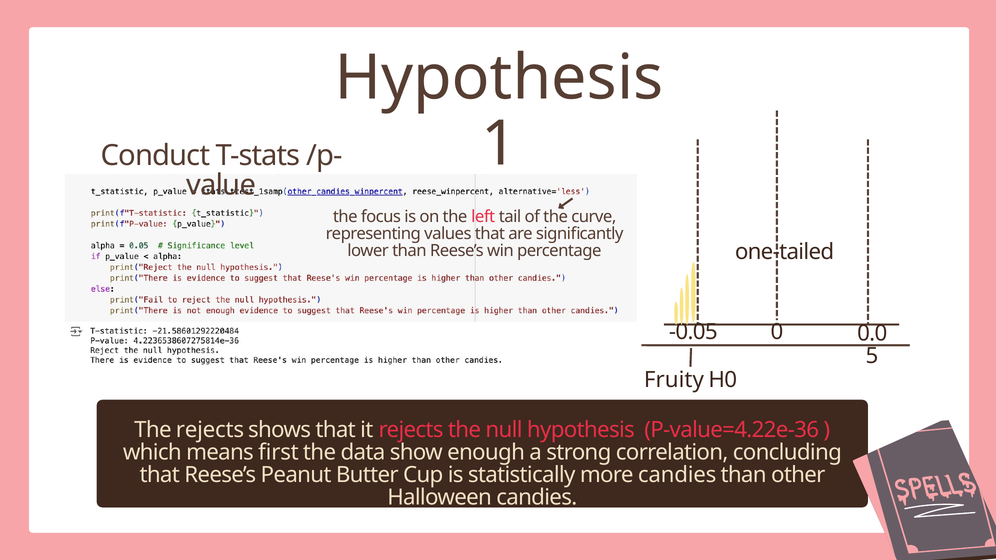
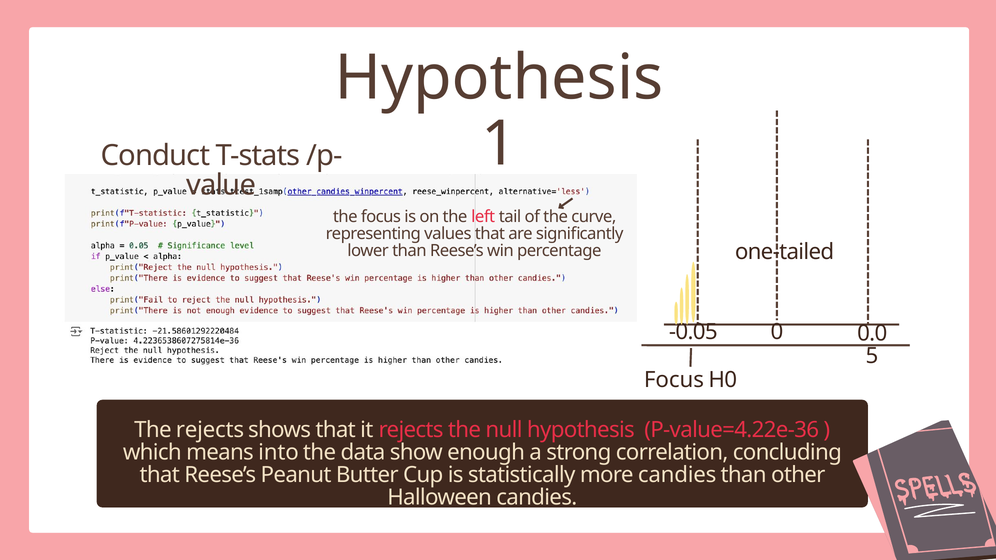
Fruity: Fruity -> Focus (674, 380)
first: first -> into (279, 452)
